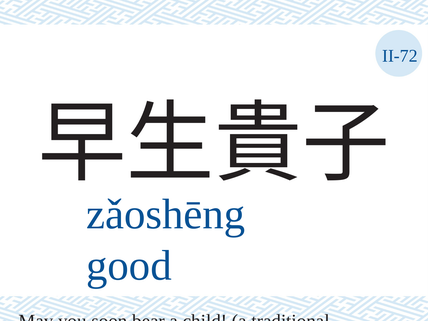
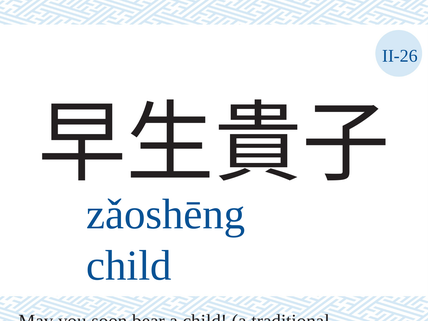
II-72: II-72 -> II-26 (400, 56)
good: good -> child (129, 266)
